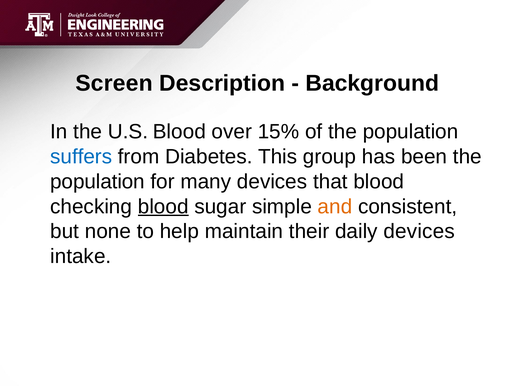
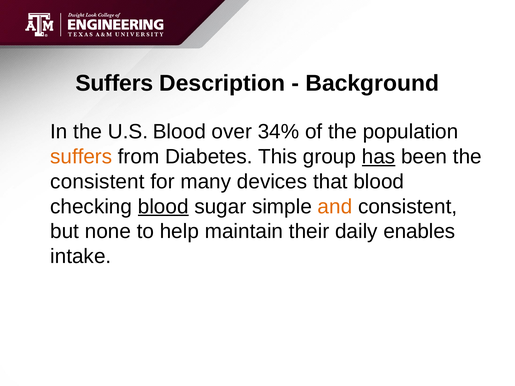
Screen: Screen -> Suffers (114, 83)
15%: 15% -> 34% (279, 132)
suffers colour: blue -> orange (81, 157)
has underline: none -> present (379, 157)
population: population -> consistent (97, 182)
daily devices: devices -> enables (419, 232)
